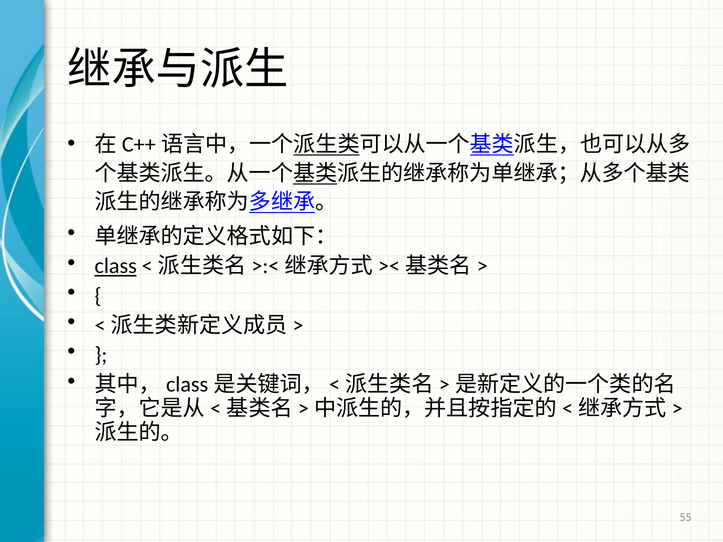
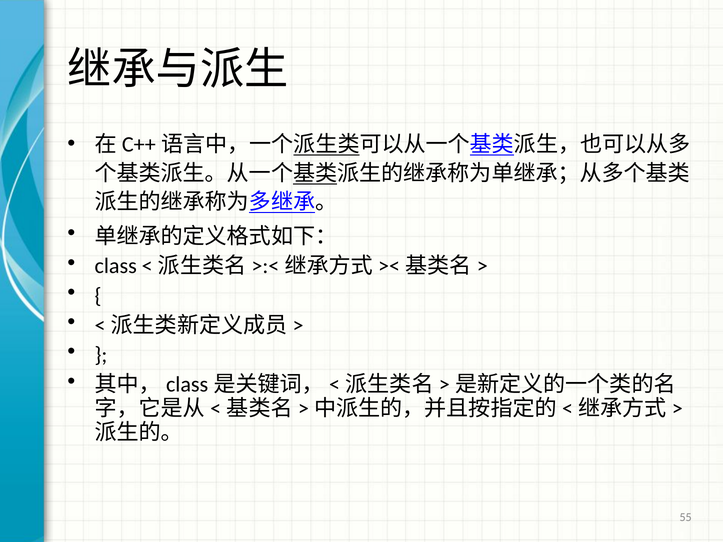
class underline: present -> none (116, 266)
